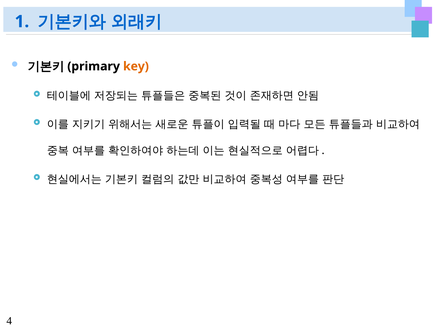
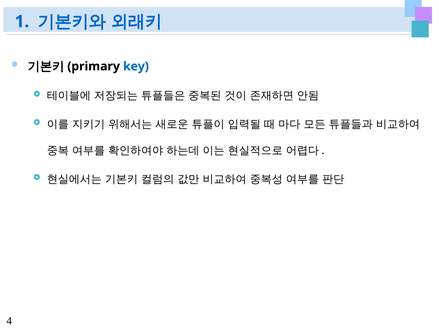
key colour: orange -> blue (136, 66)
